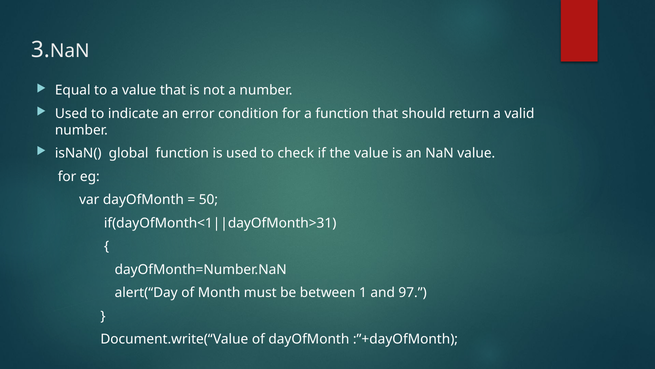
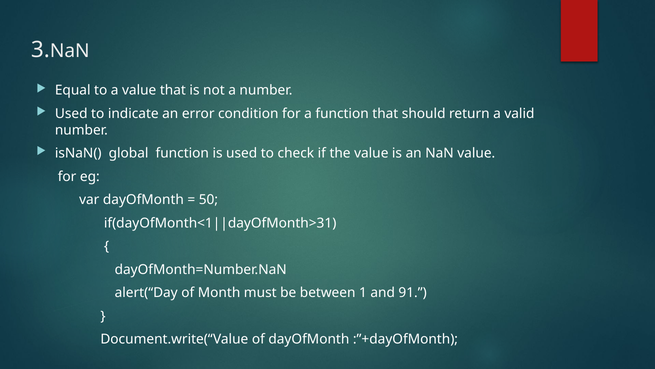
97: 97 -> 91 (413, 292)
